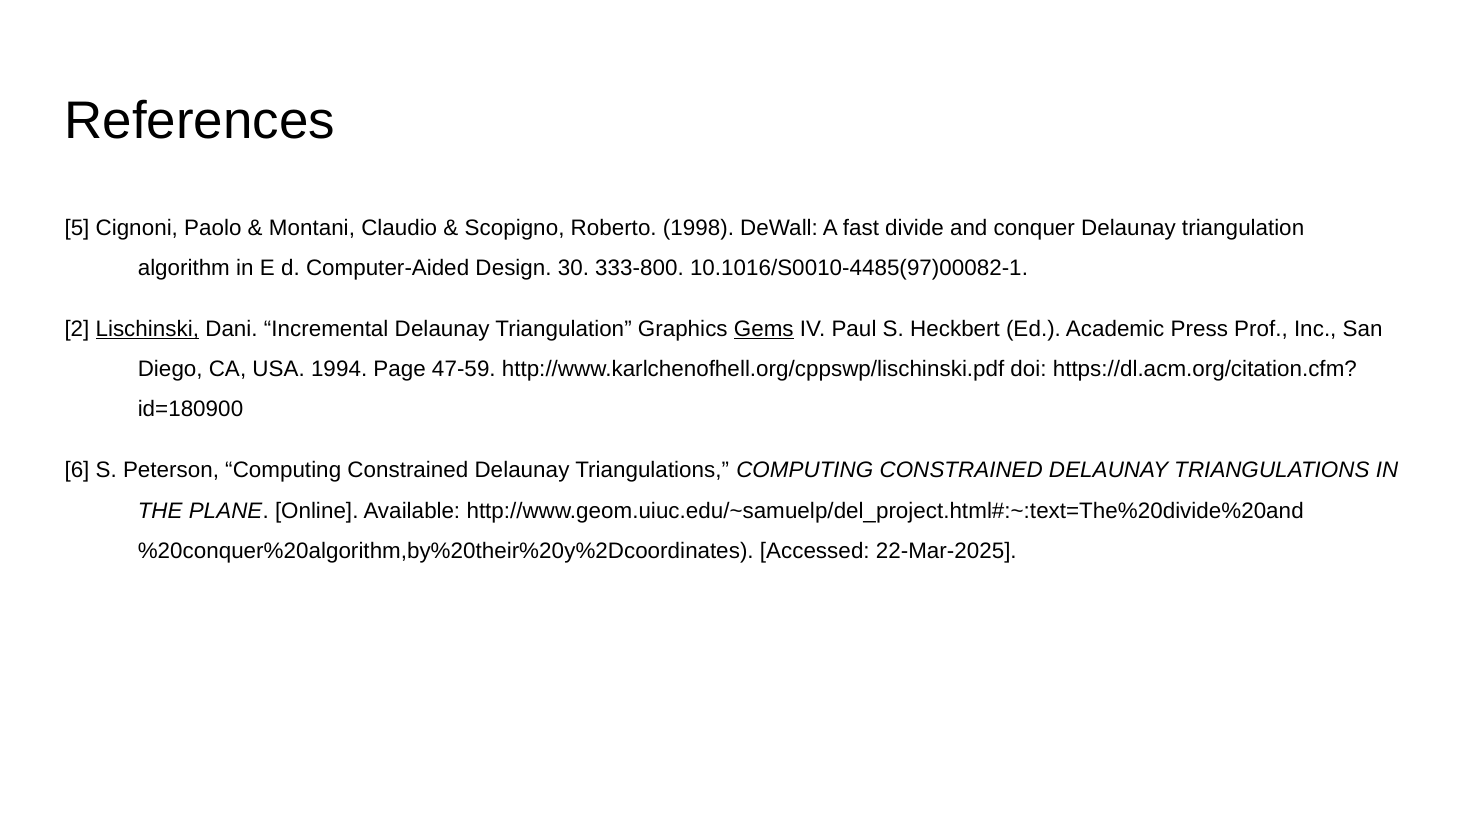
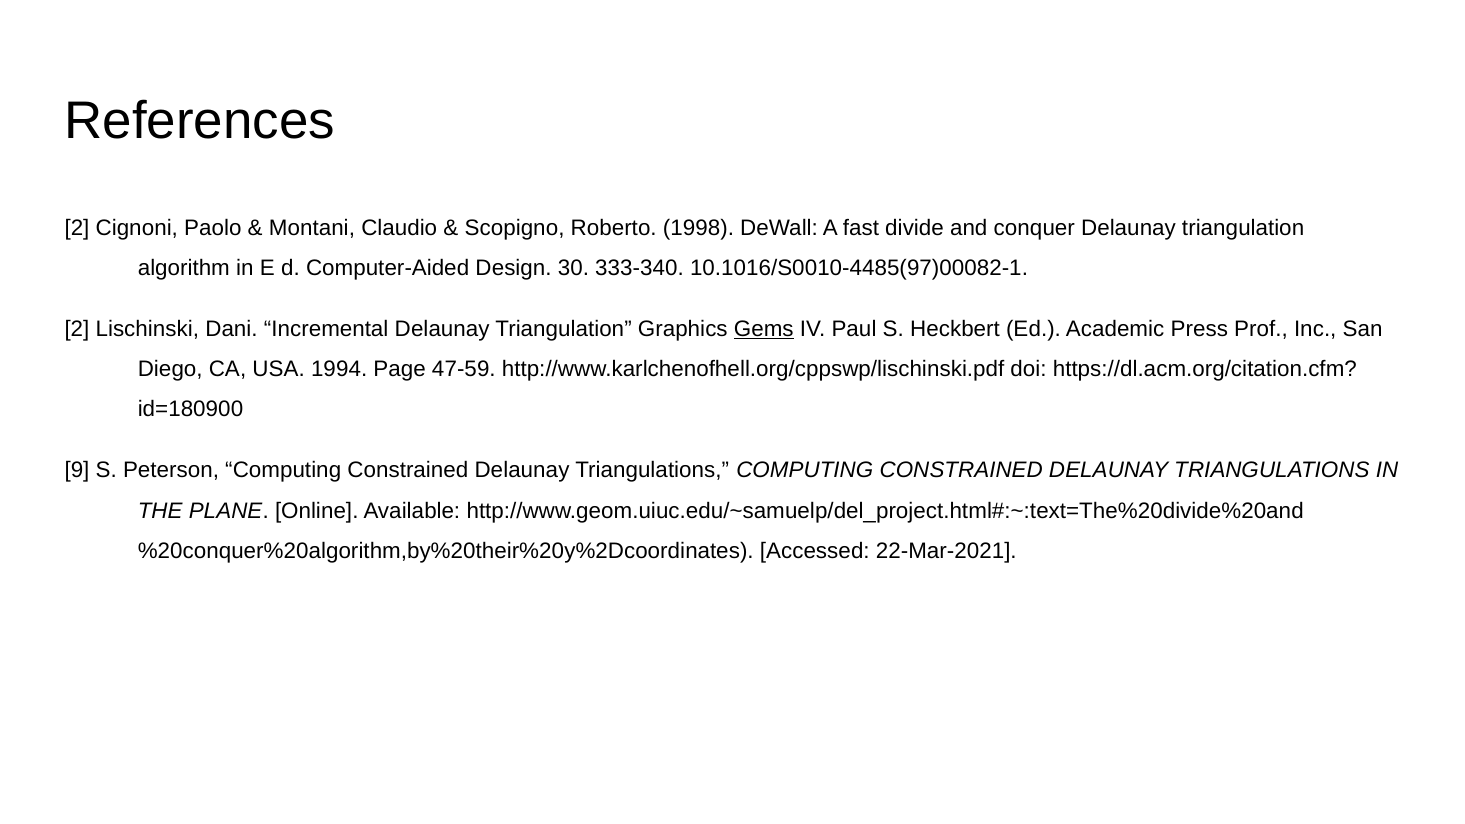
5: 5 -> 2 (77, 228)
333-800: 333-800 -> 333-340 (639, 268)
Lischinski underline: present -> none (147, 329)
6: 6 -> 9 (77, 470)
22-Mar-2025: 22-Mar-2025 -> 22-Mar-2021 (946, 551)
